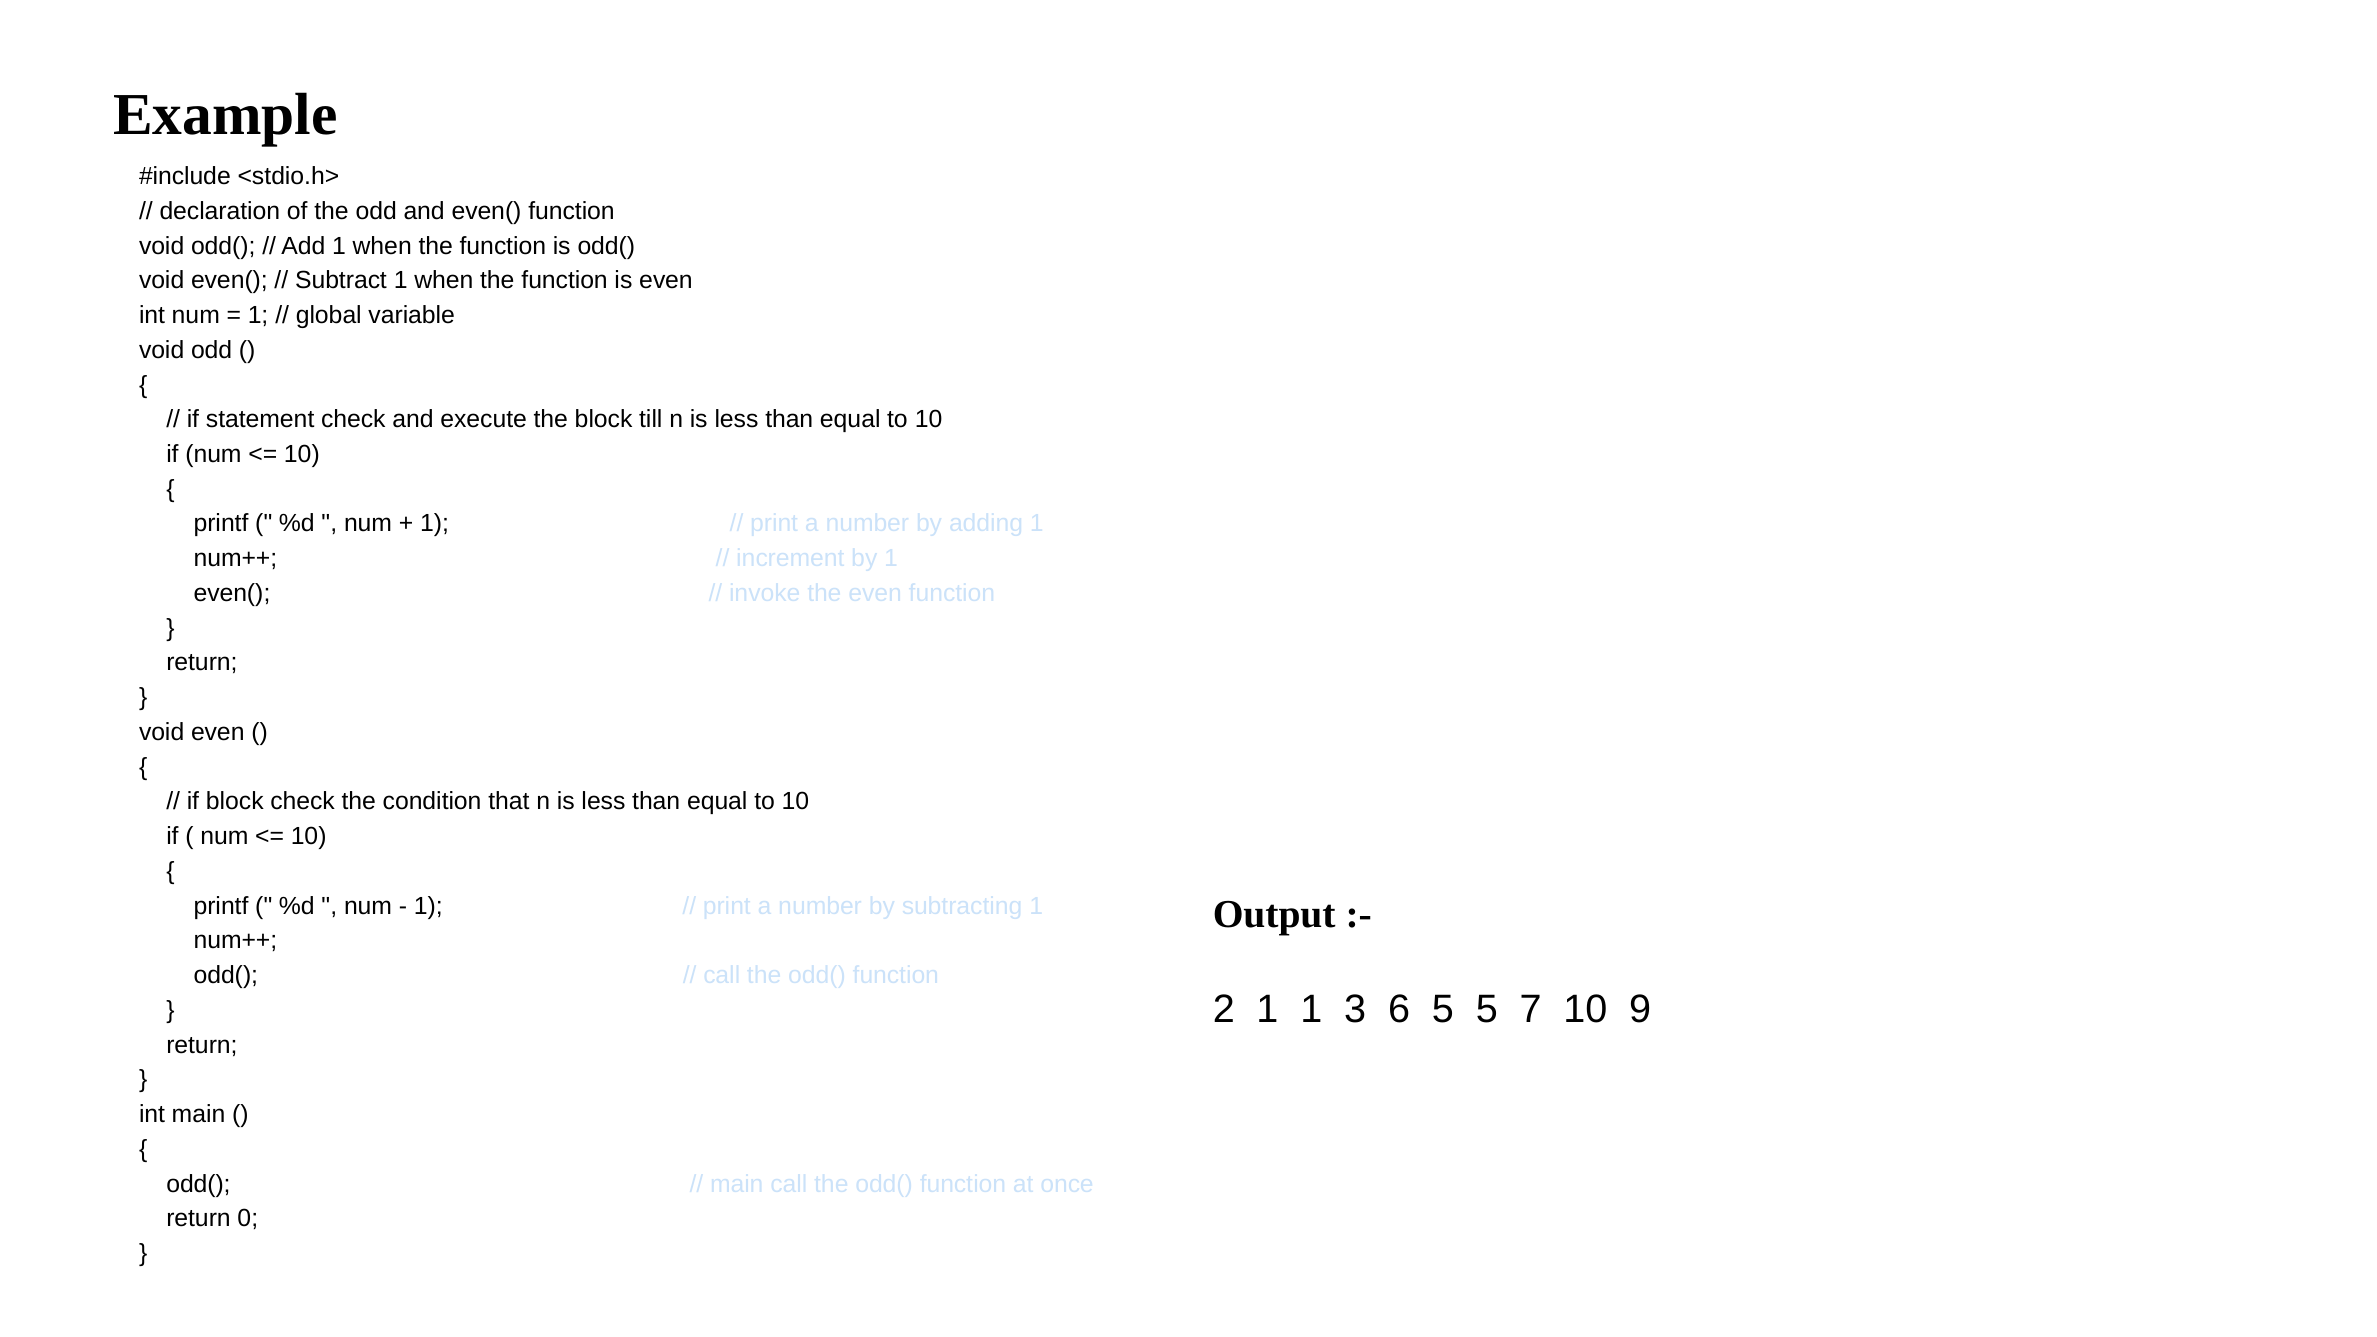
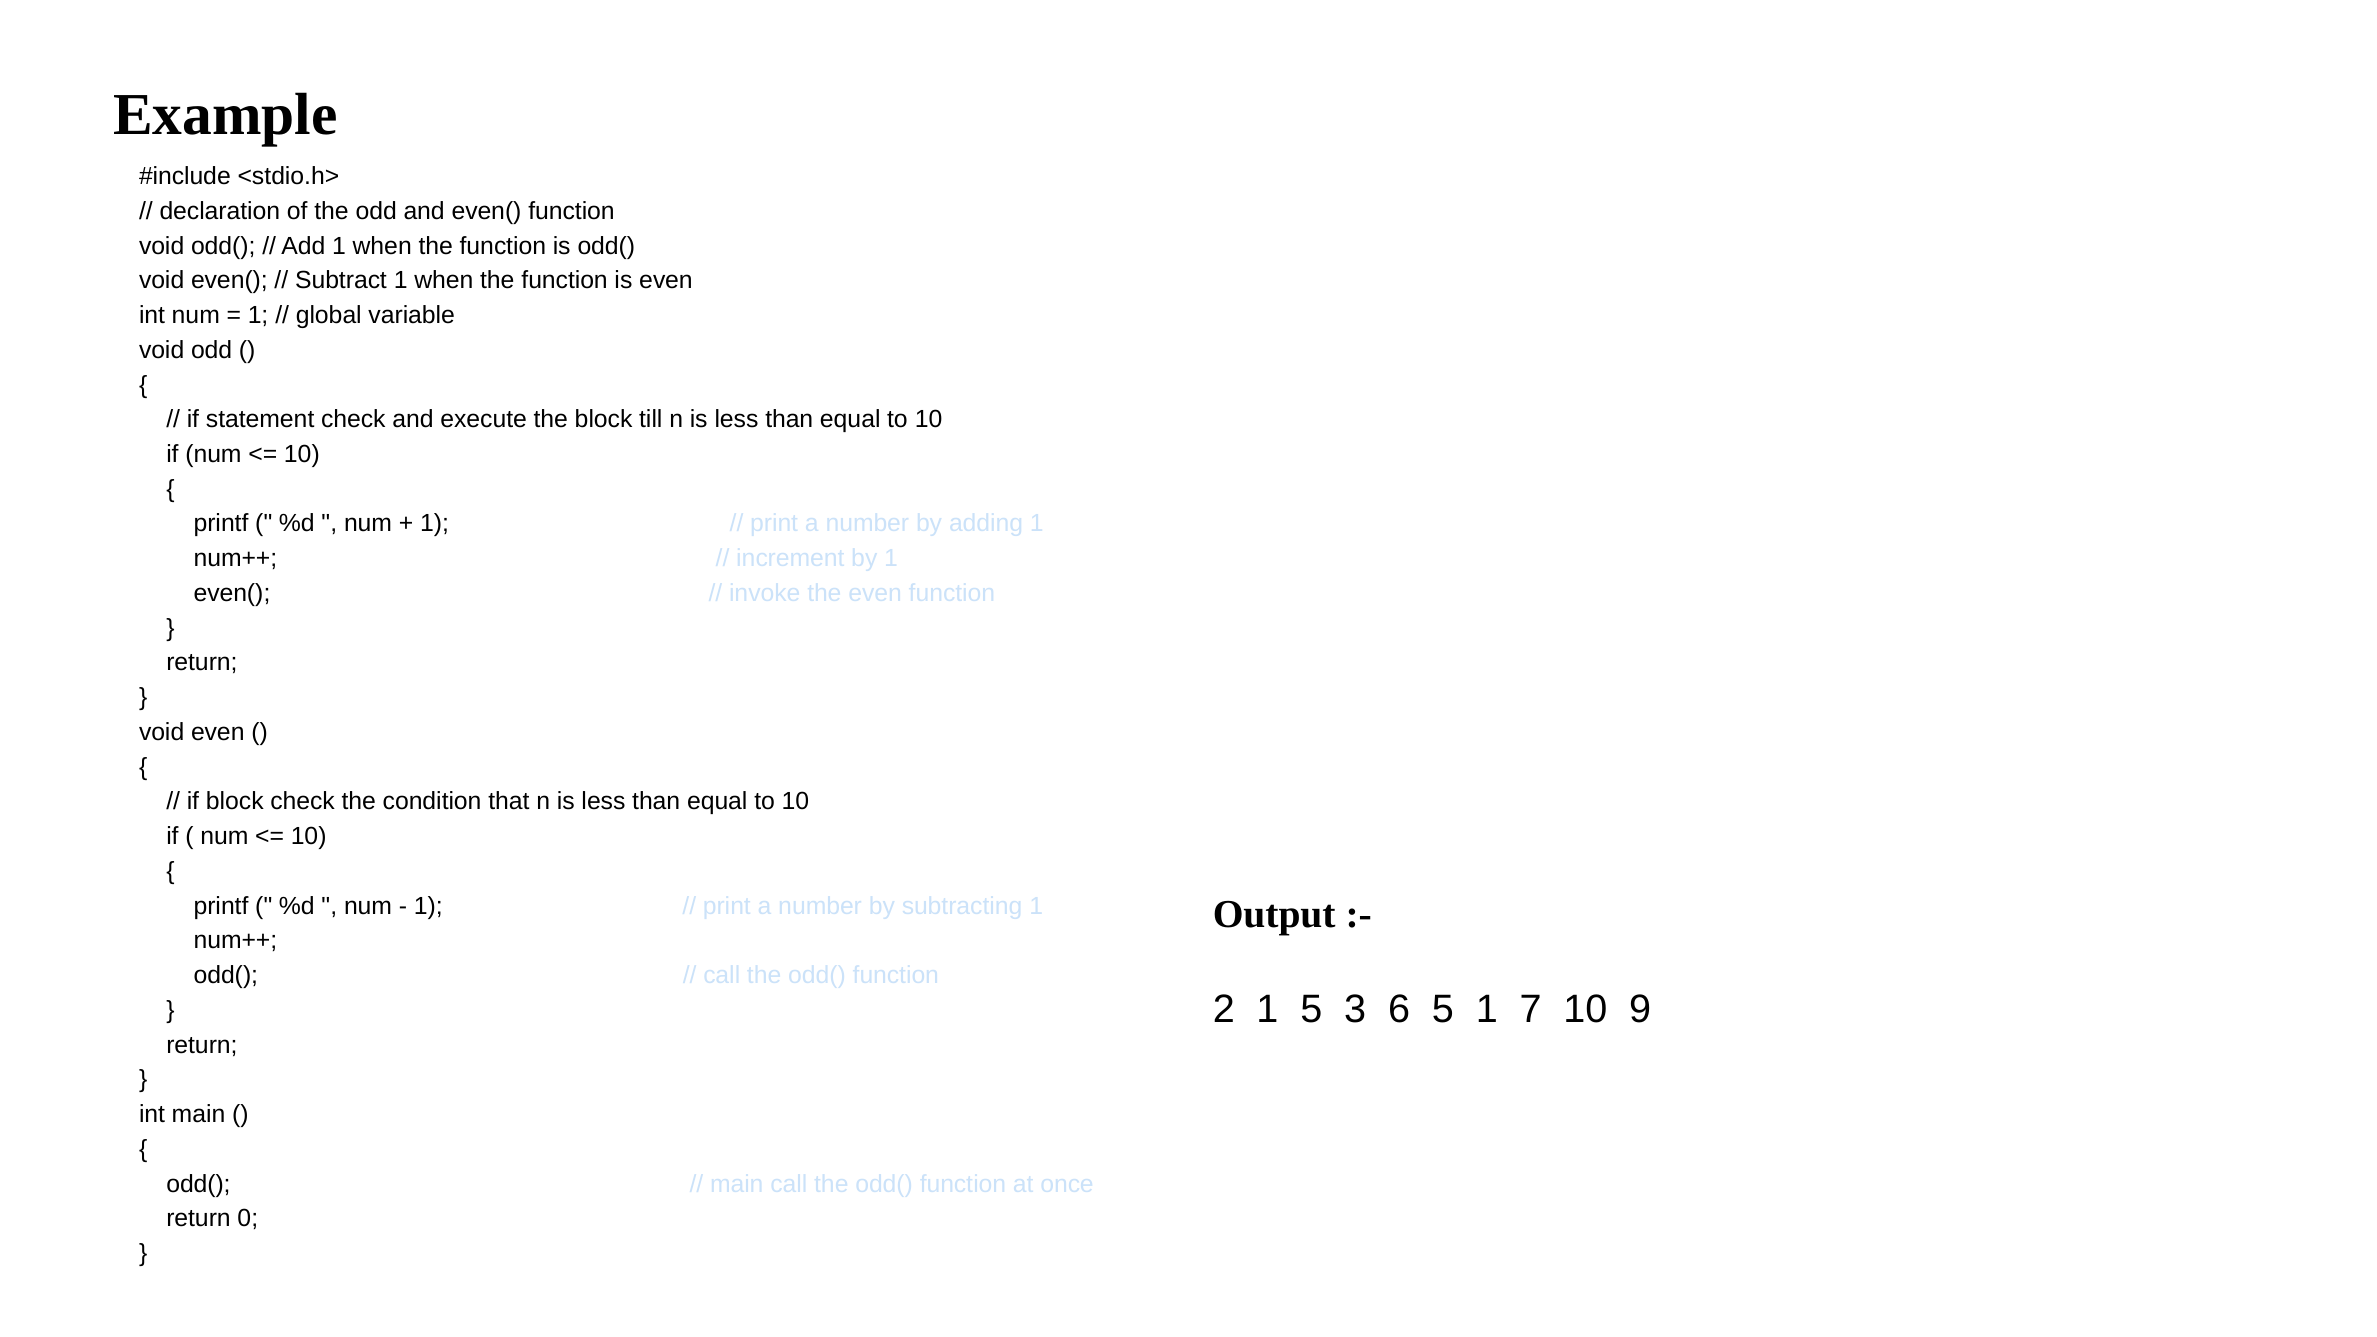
1 1: 1 -> 5 (1311, 1009)
5 5: 5 -> 1 (1487, 1009)
